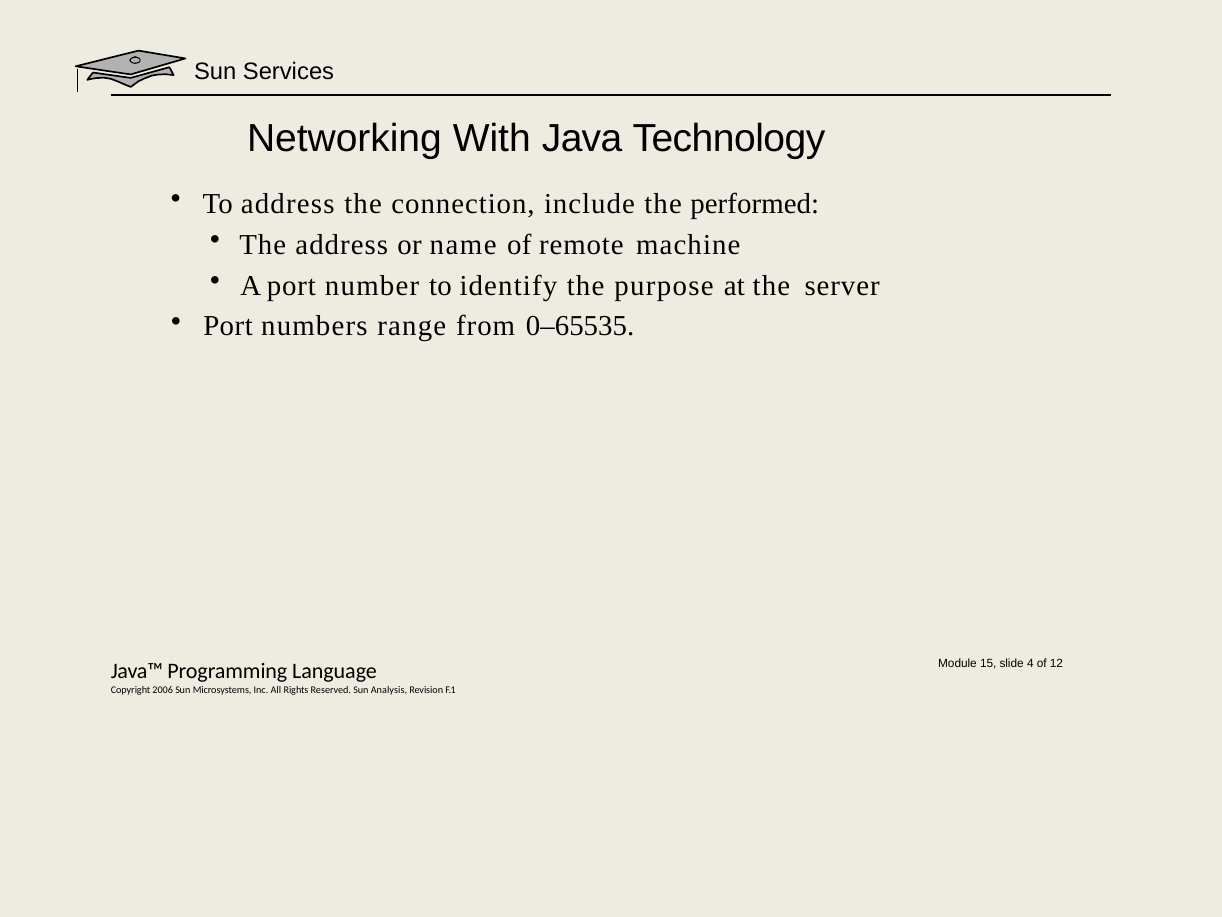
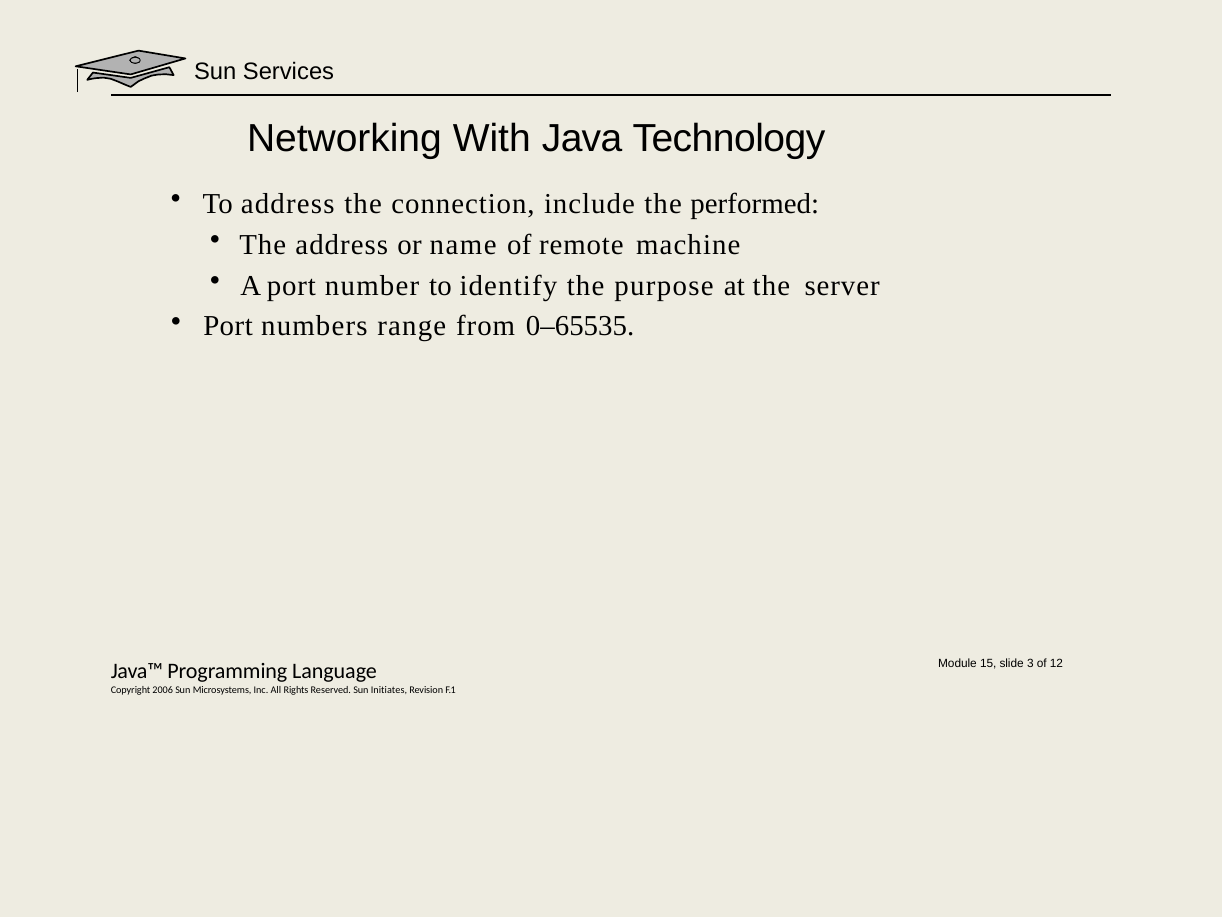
4: 4 -> 3 (1030, 664)
Analysis: Analysis -> Initiates (389, 690)
